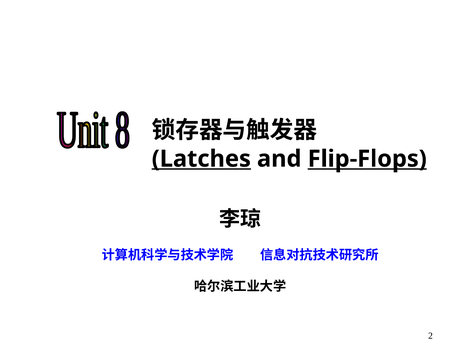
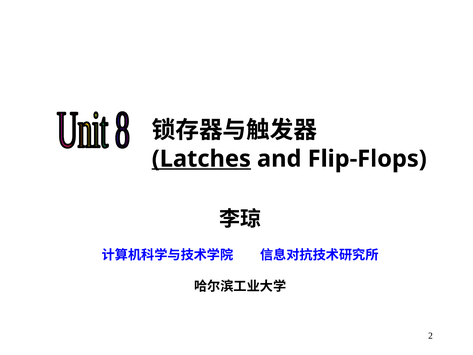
Flip-Flops underline: present -> none (367, 159)
